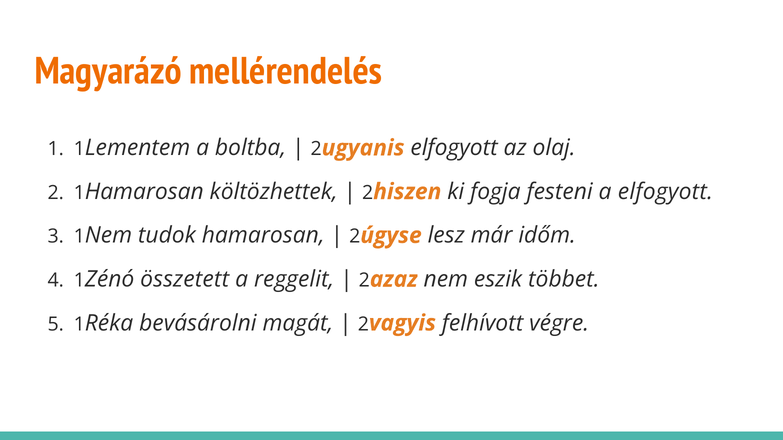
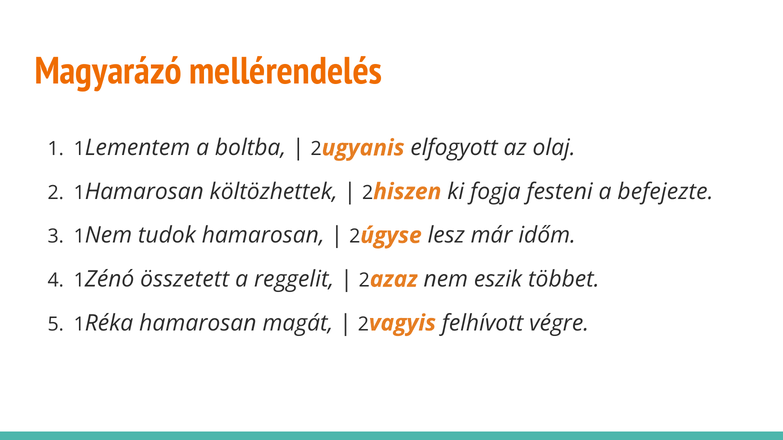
a elfogyott: elfogyott -> befejezte (665, 192)
bevásárolni: bevásárolni -> hamarosan (198, 323)
